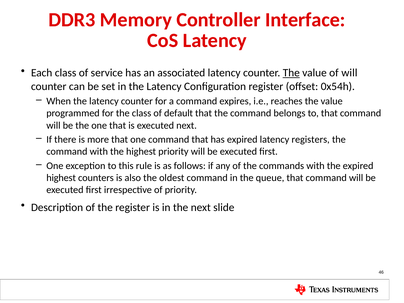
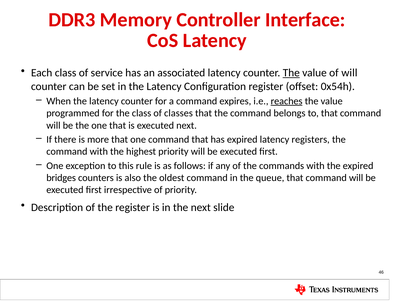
reaches underline: none -> present (287, 101)
default: default -> classes (178, 113)
highest: highest -> bridges (61, 178)
